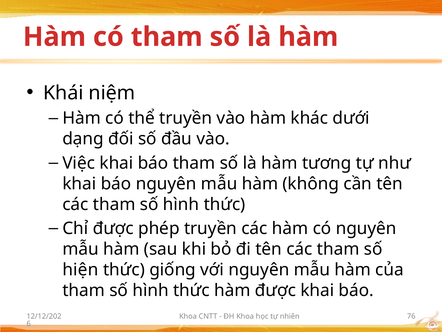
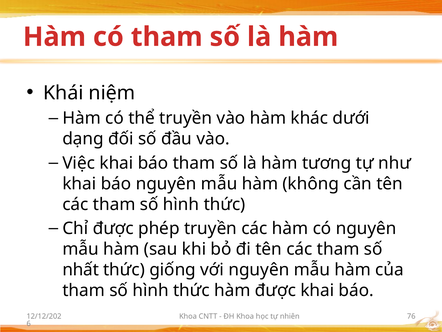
hiện: hiện -> nhất (81, 269)
